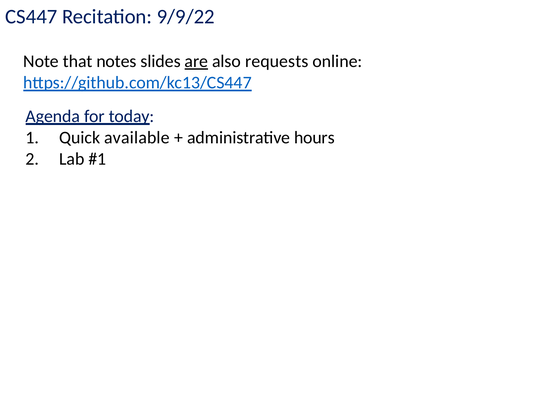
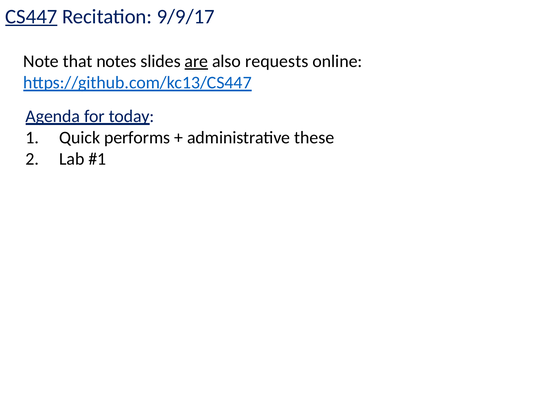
CS447 underline: none -> present (31, 17)
9/9/22: 9/9/22 -> 9/9/17 (186, 17)
available: available -> performs (137, 138)
hours: hours -> these (314, 138)
